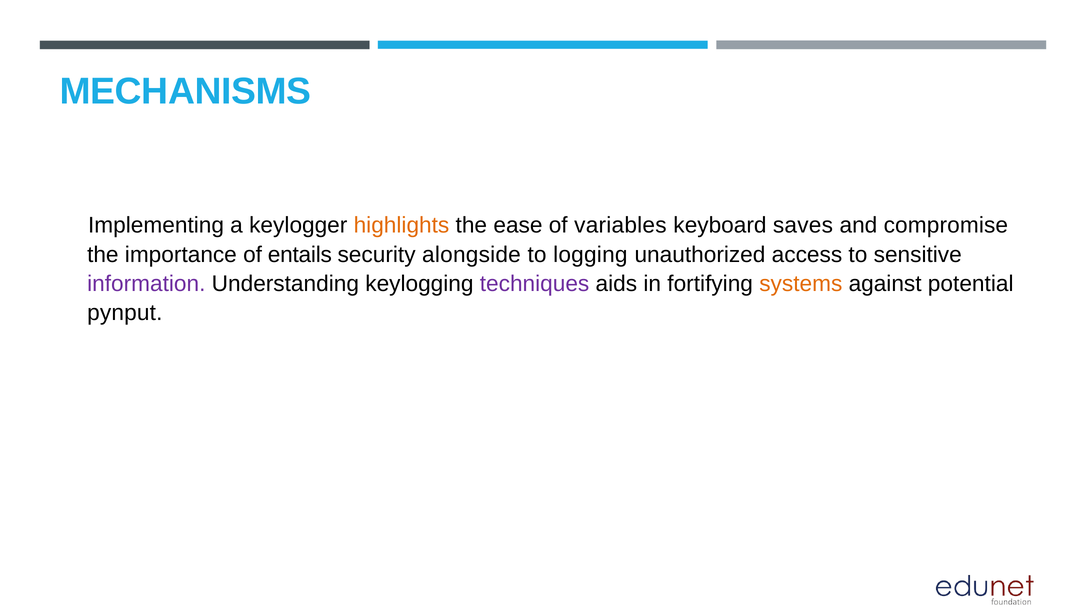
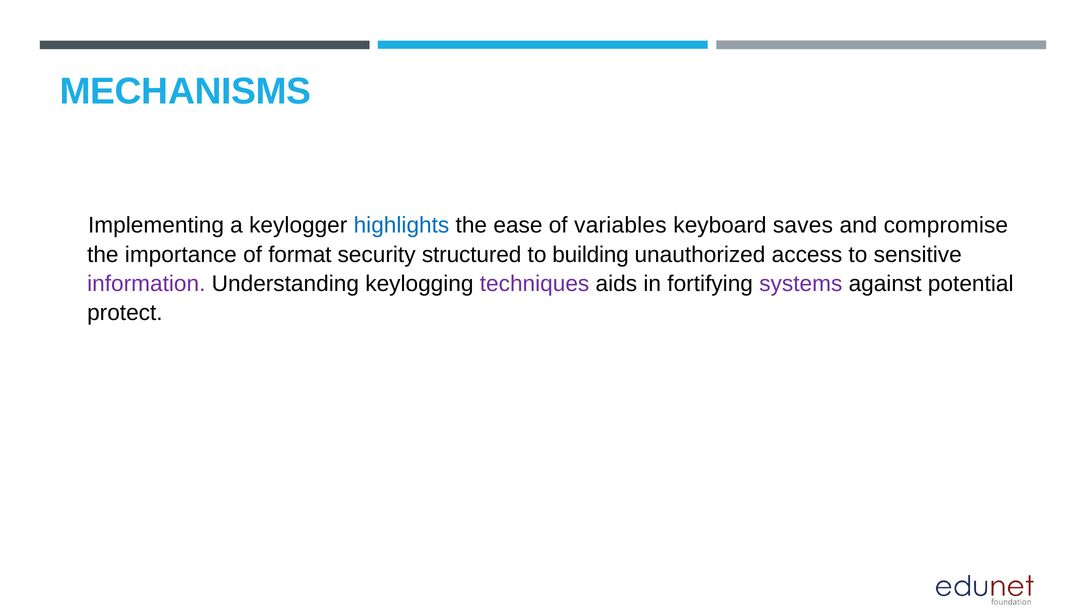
highlights colour: orange -> blue (401, 225)
entails: entails -> format (300, 255)
alongside: alongside -> structured (472, 255)
logging: logging -> building (591, 255)
systems colour: orange -> purple (801, 284)
pynput: pynput -> protect (125, 313)
